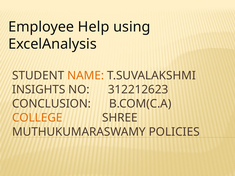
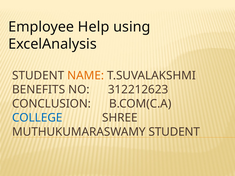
INSIGHTS: INSIGHTS -> BENEFITS (39, 90)
COLLEGE colour: orange -> blue (37, 118)
MUTHUKUMARASWAMY POLICIES: POLICIES -> STUDENT (174, 132)
